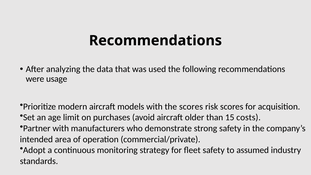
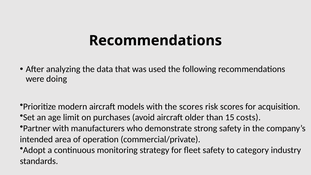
usage: usage -> doing (57, 79)
assumed: assumed -> category (253, 150)
